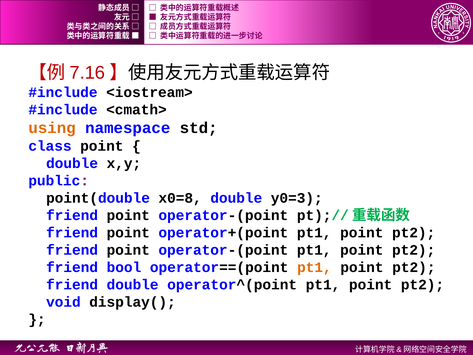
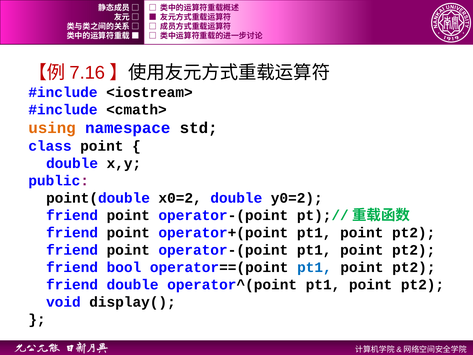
x0=8: x0=8 -> x0=2 (180, 198)
y0=3: y0=3 -> y0=2 (297, 198)
pt1 colour: orange -> blue (314, 267)
